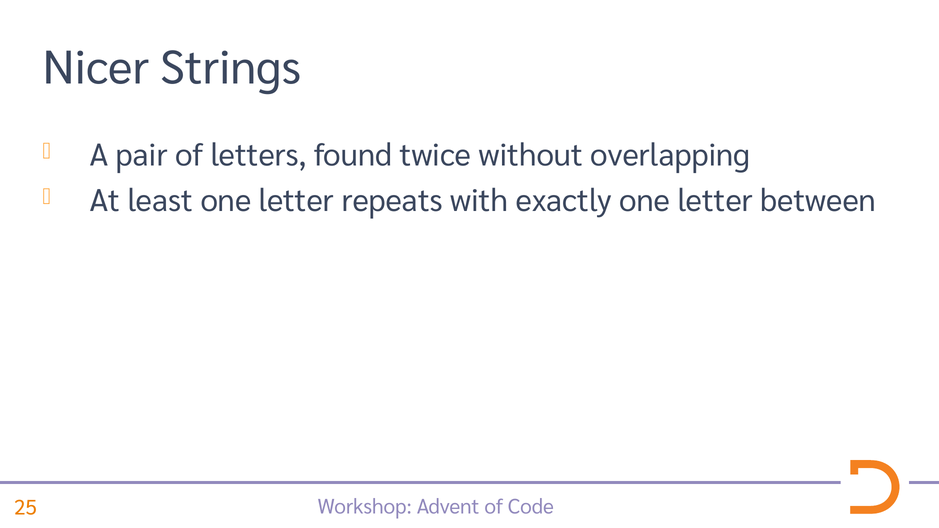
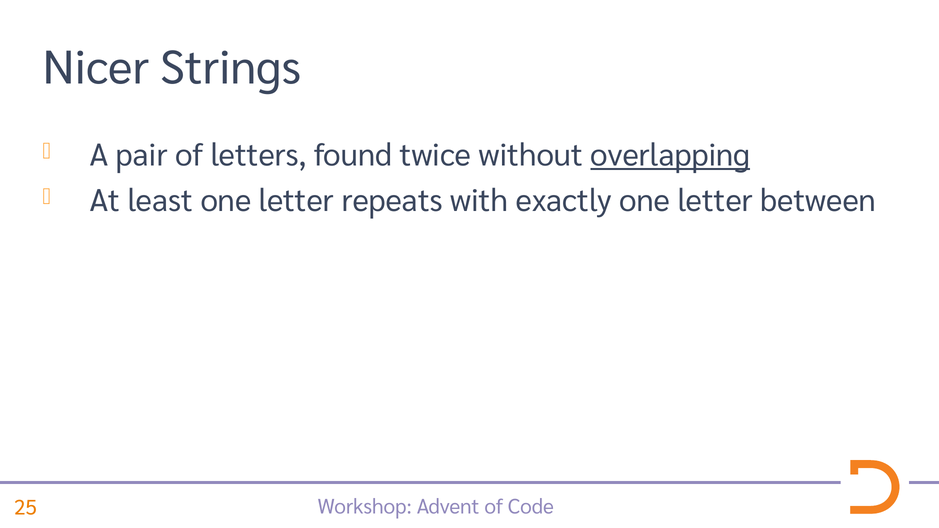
overlapping underline: none -> present (670, 156)
